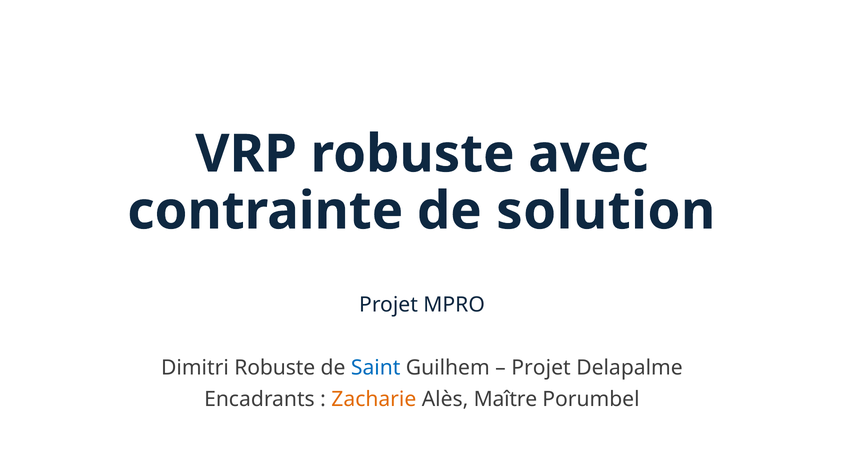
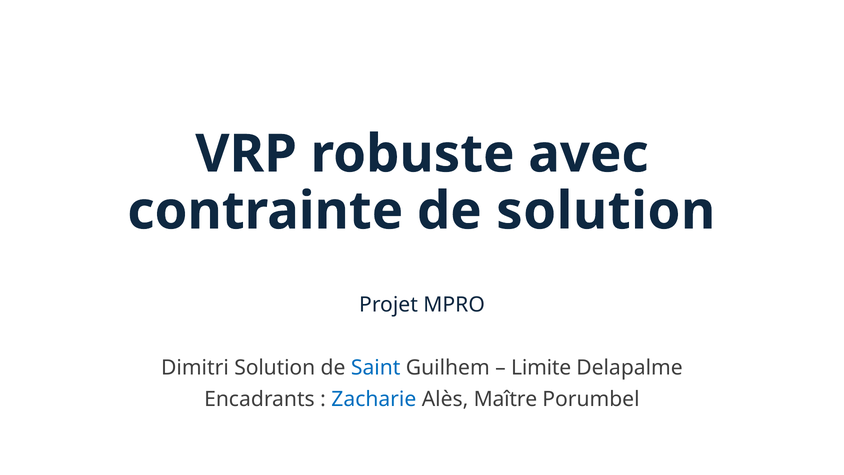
Dimitri Robuste: Robuste -> Solution (275, 368)
Projet: Projet -> Limite (541, 368)
Zacharie colour: orange -> blue (374, 399)
